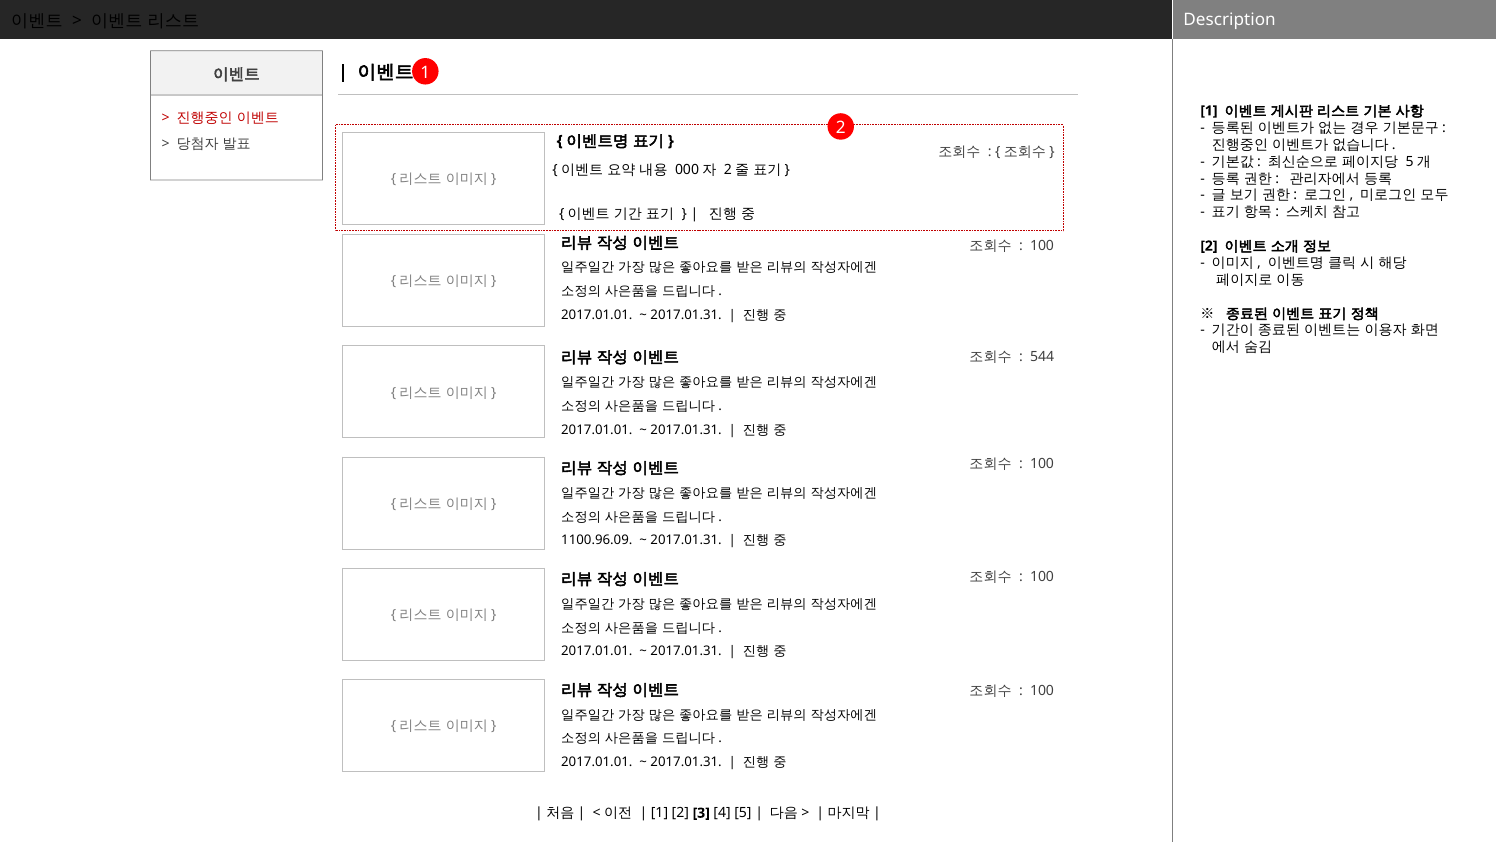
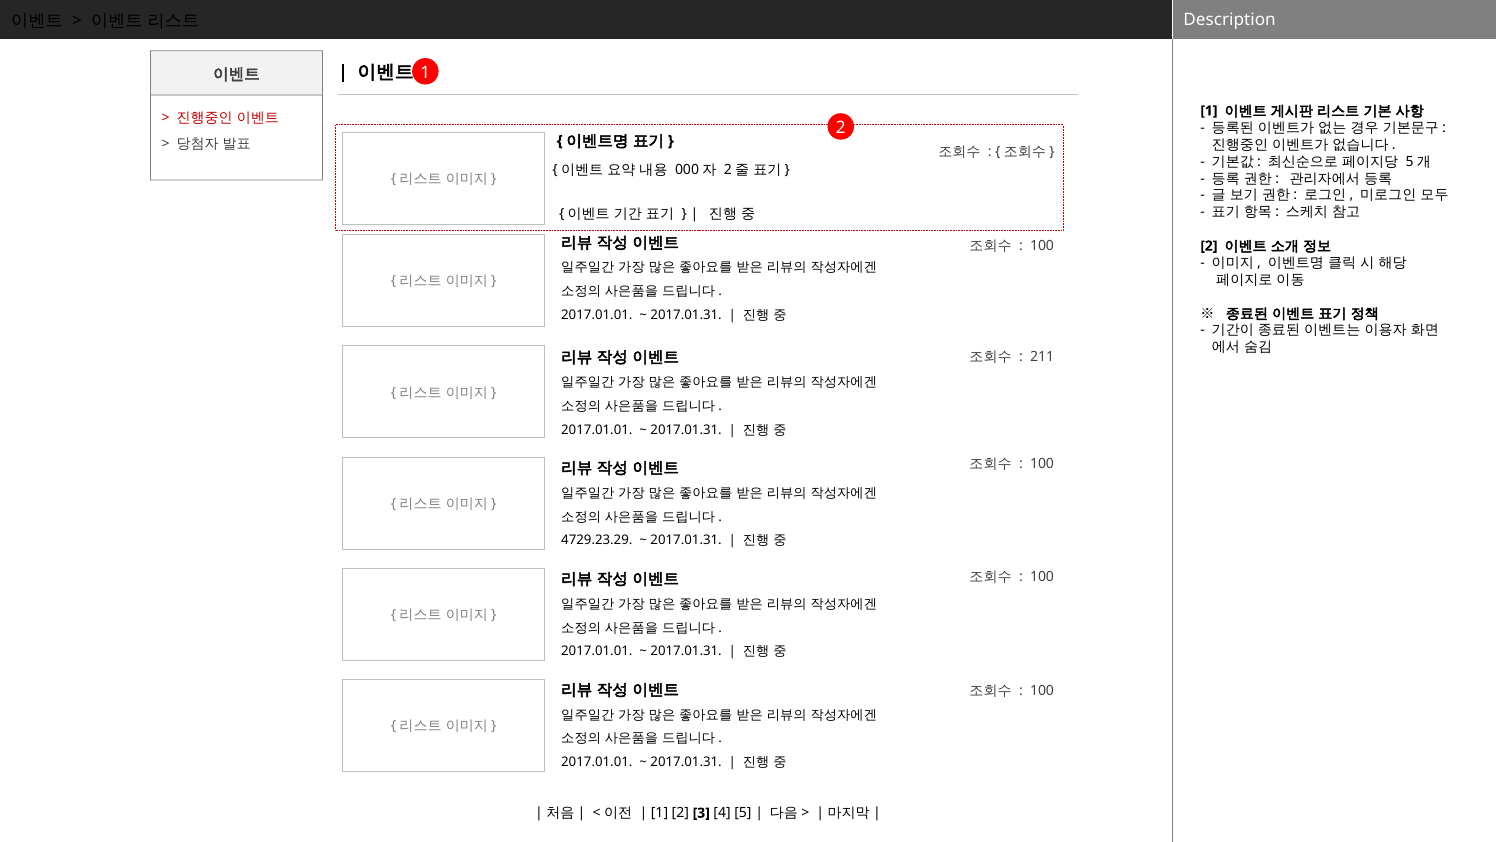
544: 544 -> 211 (1042, 356)
1100.96.09: 1100.96.09 -> 4729.23.29 (597, 540)
